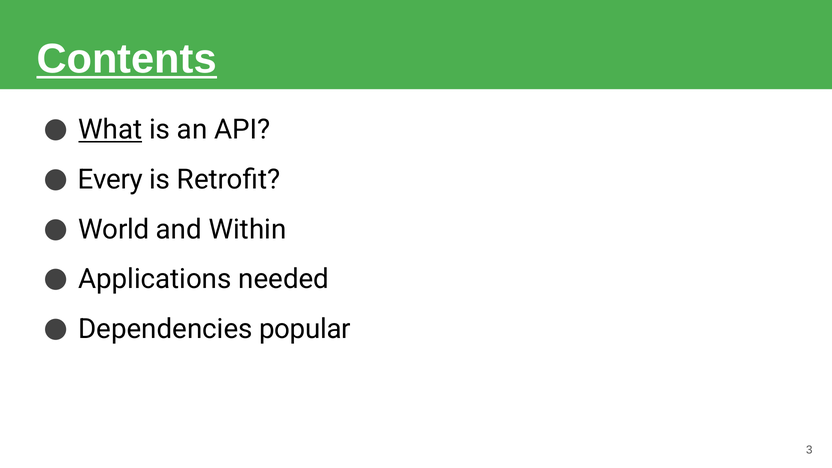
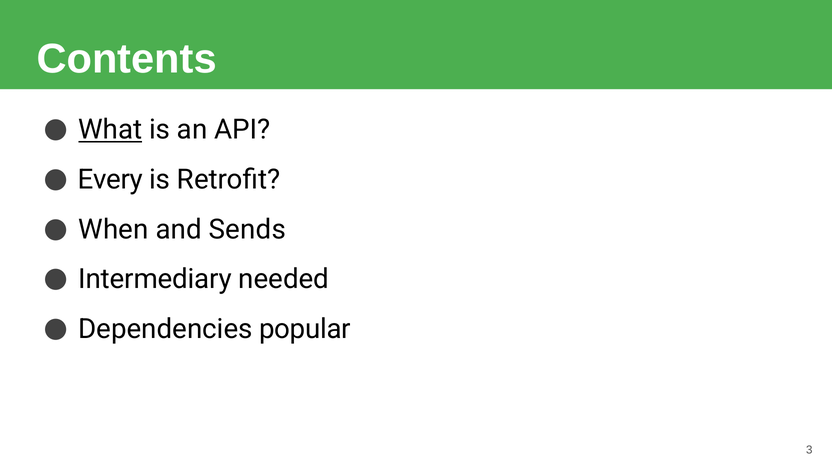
Contents underline: present -> none (127, 59)
World: World -> When (113, 229)
Within: Within -> Sends (247, 229)
Applications: Applications -> Intermediary (155, 279)
